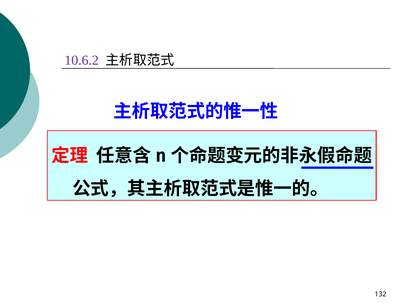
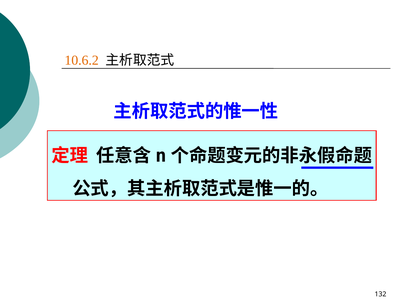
10.6.2 colour: purple -> orange (82, 61)
